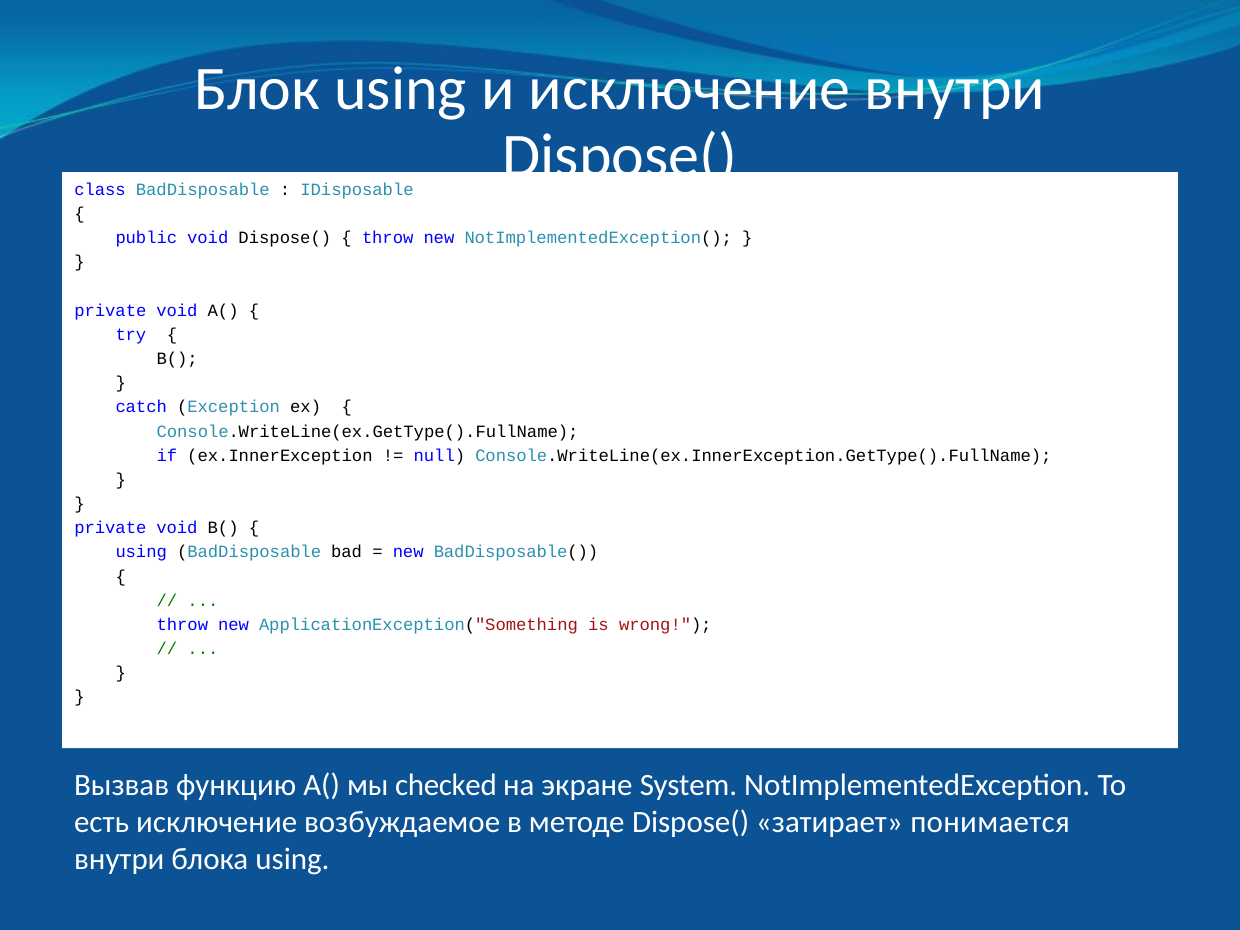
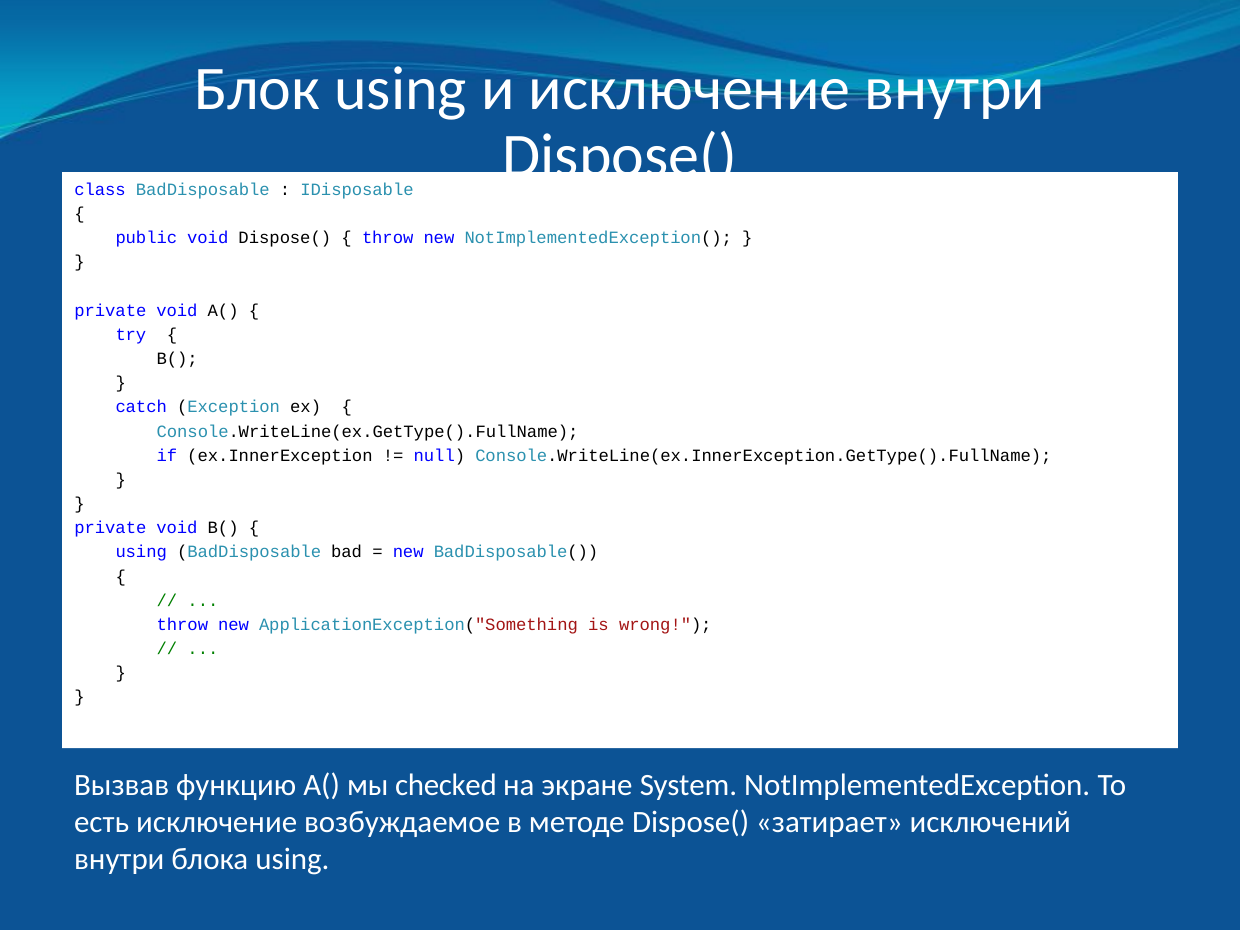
понимается: понимается -> исключений (990, 822)
